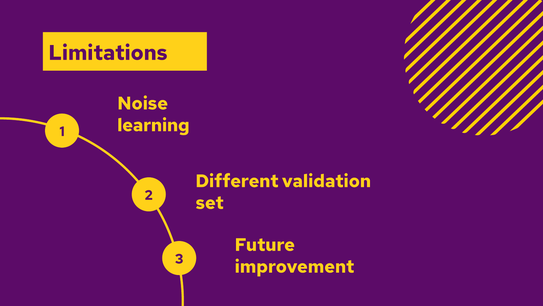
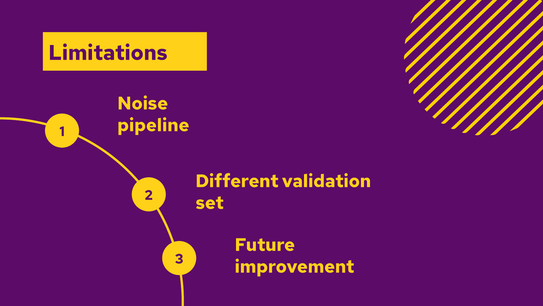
learning: learning -> pipeline (153, 125)
